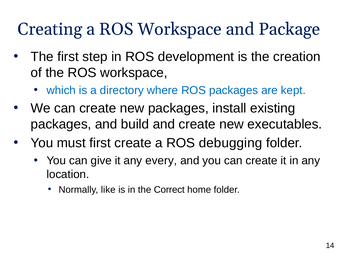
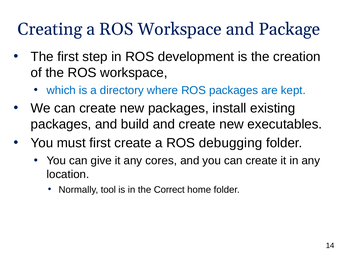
every: every -> cores (161, 161)
like: like -> tool (108, 190)
